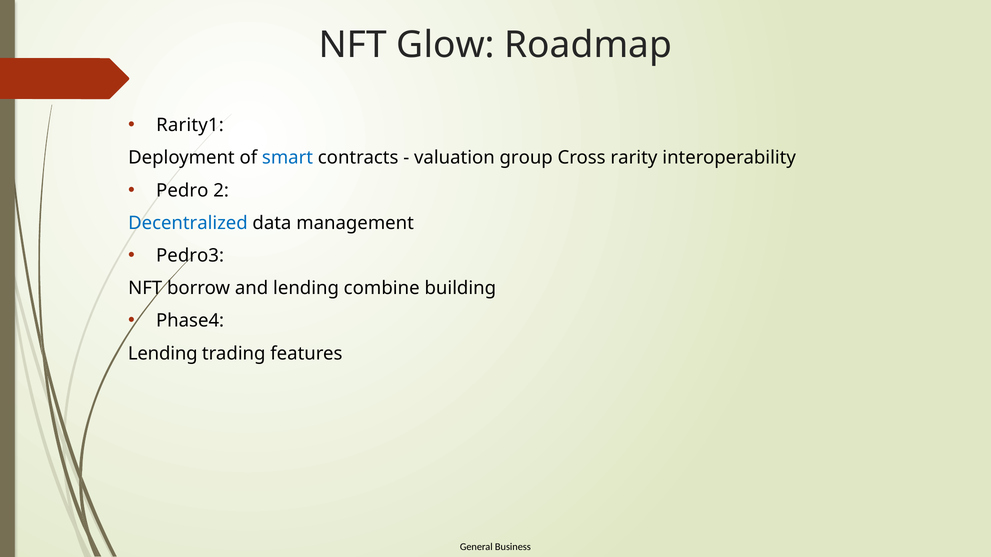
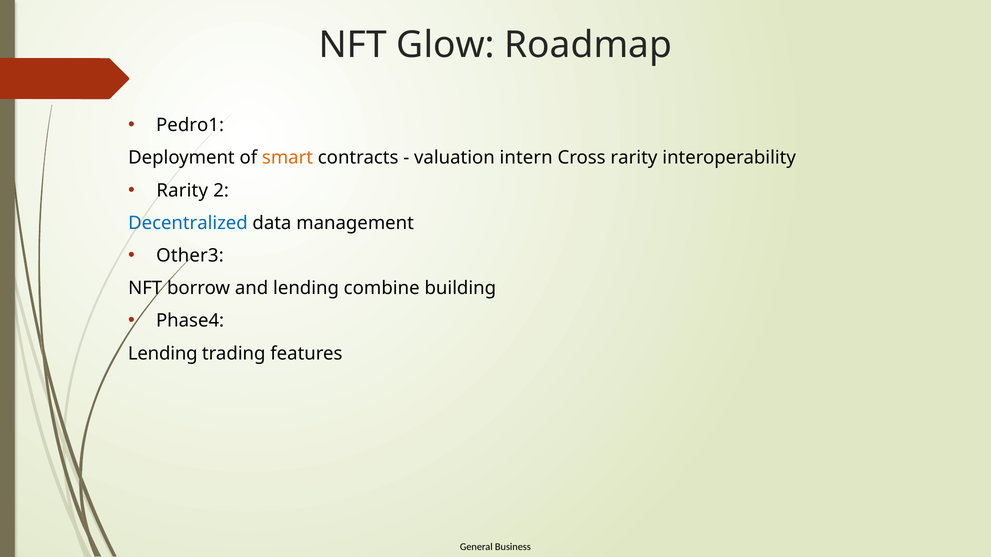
Rarity1: Rarity1 -> Pedro1 (190, 125)
smart colour: blue -> orange (288, 158)
group: group -> intern (526, 158)
Pedro: Pedro -> Rarity (182, 191)
Pedro3: Pedro3 -> Other3 (190, 256)
